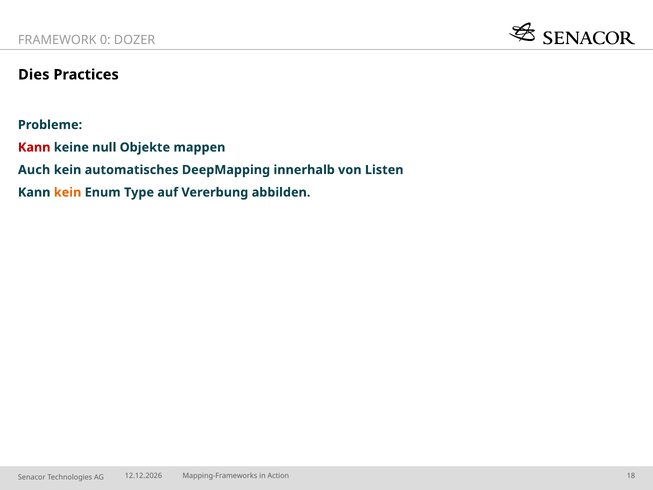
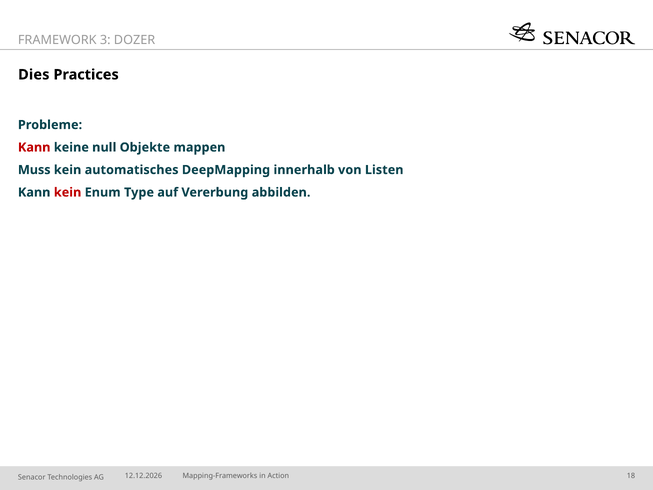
0: 0 -> 3 (105, 40)
Auch: Auch -> Muss (34, 170)
kein colour: orange -> red (68, 192)
